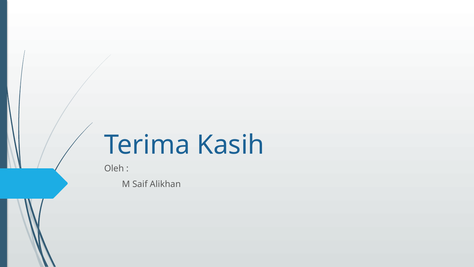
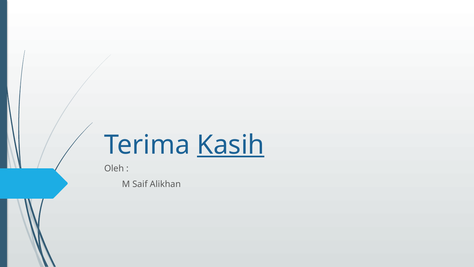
Kasih underline: none -> present (231, 145)
